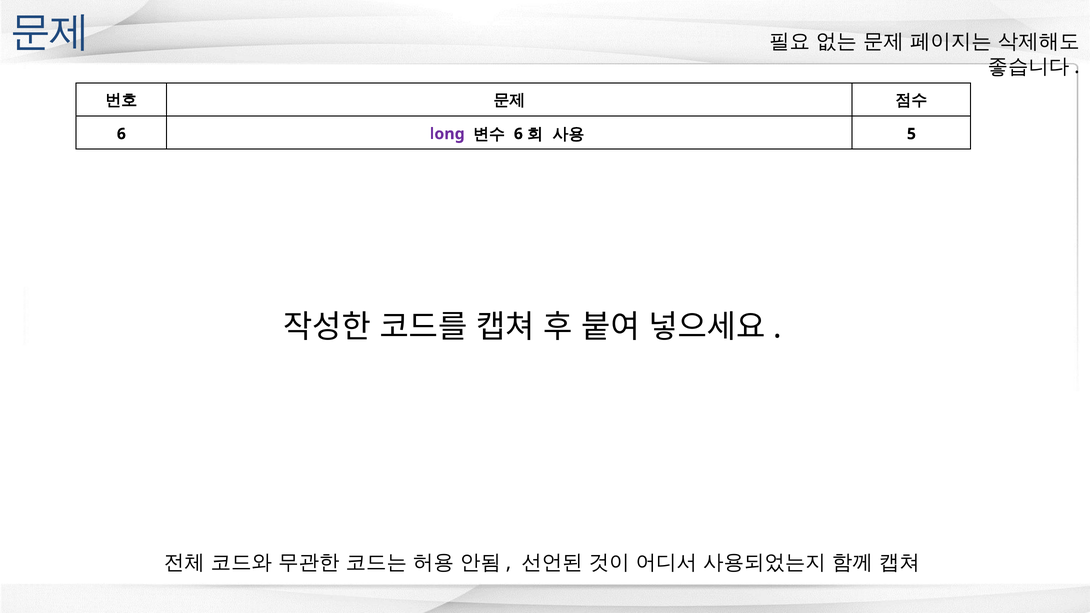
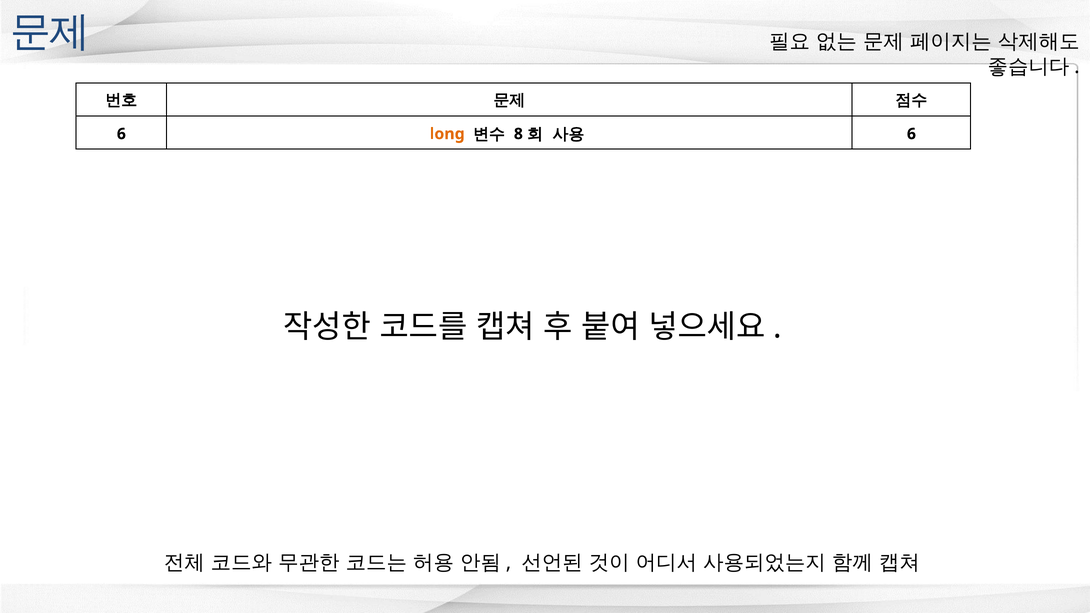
long colour: purple -> orange (447, 134)
6: 6 -> 8 (518, 134)
5: 5 -> 6 (911, 134)
